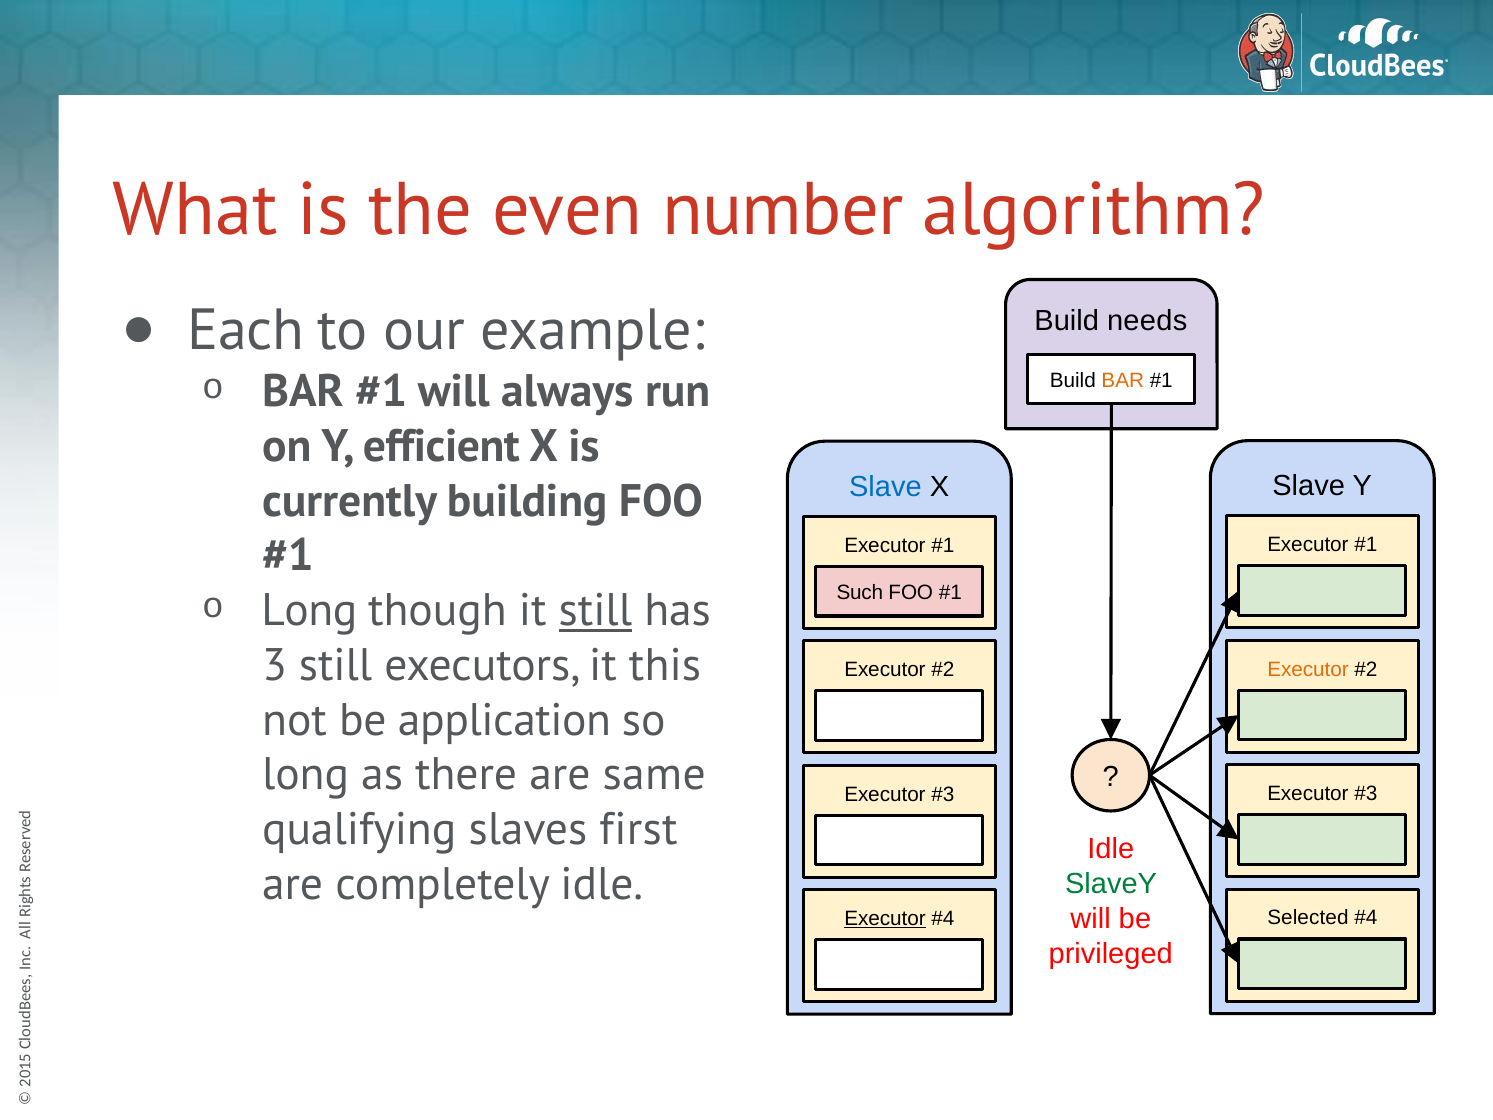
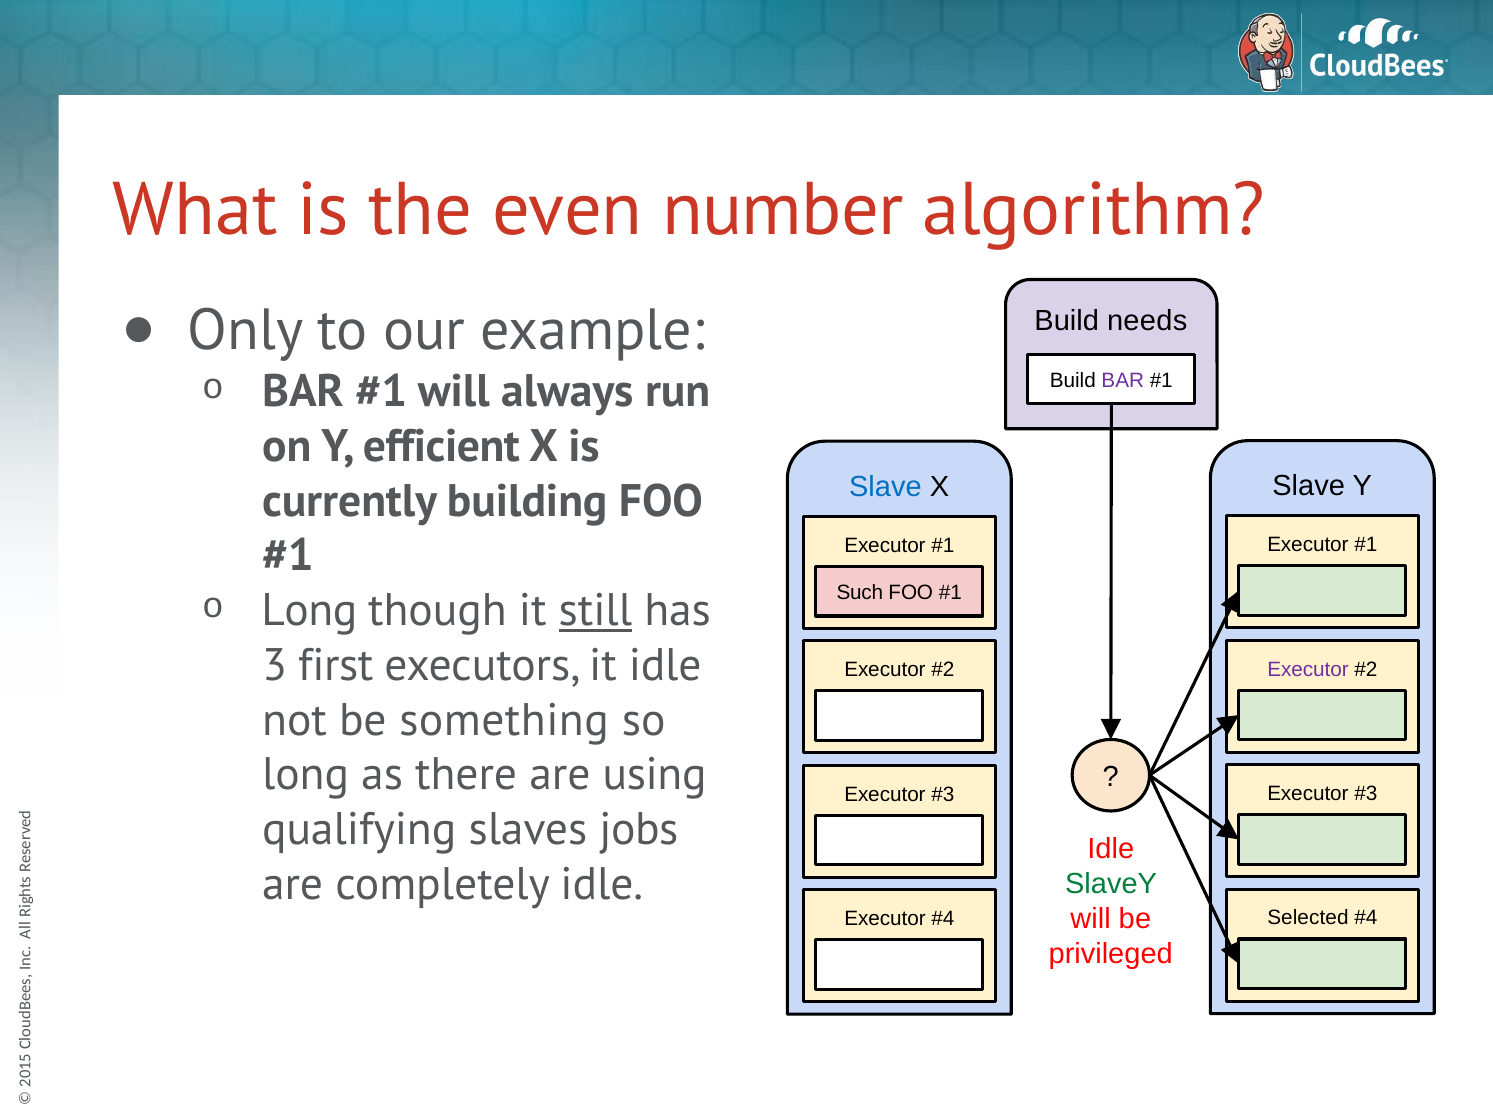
Each: Each -> Only (246, 330)
BAR colour: orange -> purple (1123, 380)
3 still: still -> first (336, 665)
it this: this -> idle (665, 665)
Executor colour: orange -> purple (1308, 669)
application: application -> something (504, 720)
same: same -> using (655, 775)
first: first -> jobs (639, 829)
Executor underline: present -> none (885, 918)
